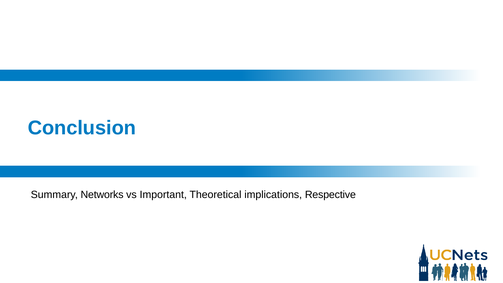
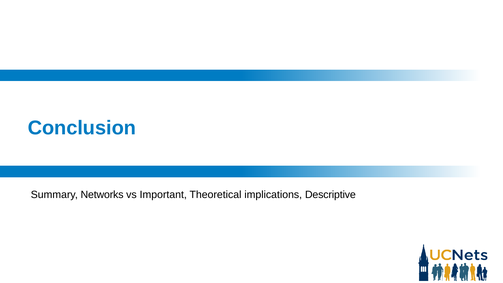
Respective: Respective -> Descriptive (330, 195)
